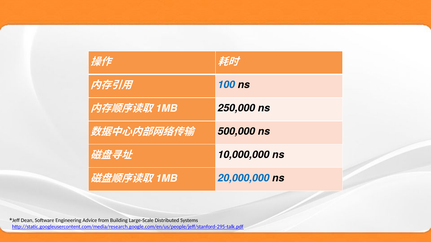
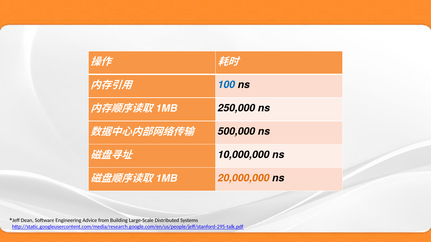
20,000,000 colour: blue -> orange (244, 178)
